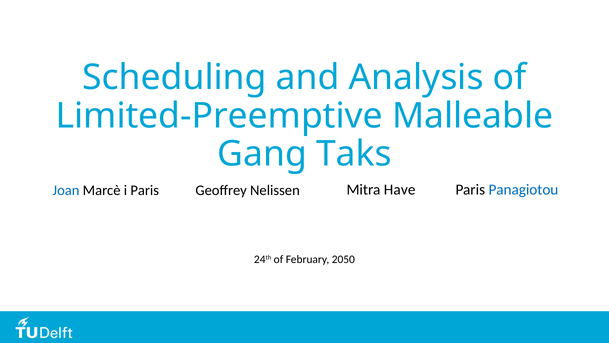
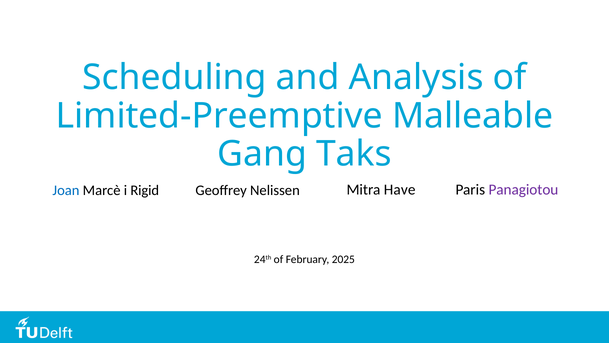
i Paris: Paris -> Rigid (145, 190)
Panagiotou colour: blue -> purple (523, 189)
2050: 2050 -> 2025 (343, 259)
